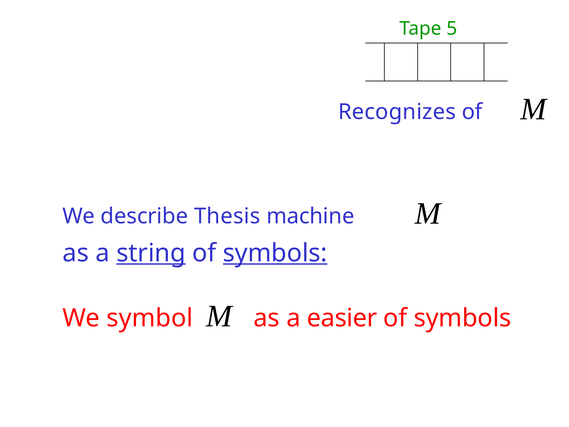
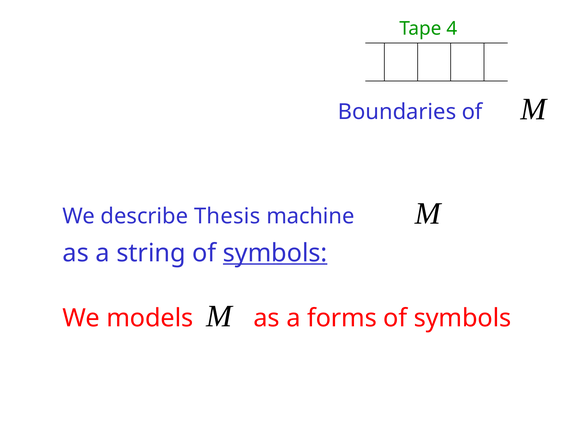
5: 5 -> 4 (452, 29)
Recognizes: Recognizes -> Boundaries (397, 112)
string underline: present -> none (151, 253)
symbol: symbol -> models (150, 318)
easier: easier -> forms (342, 318)
